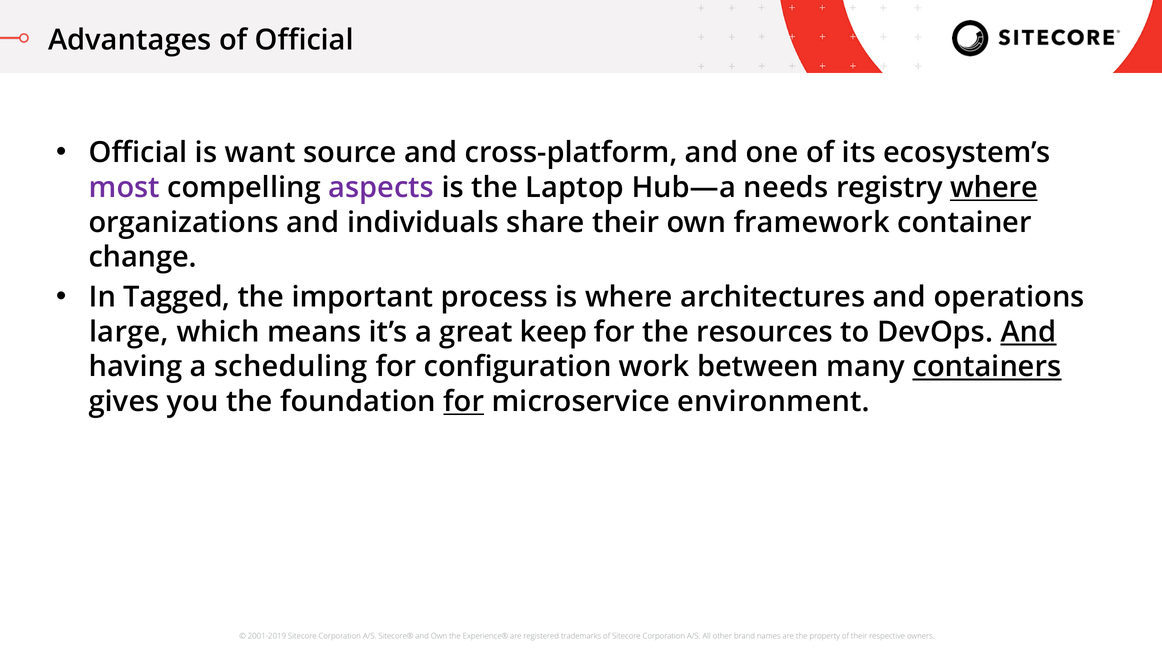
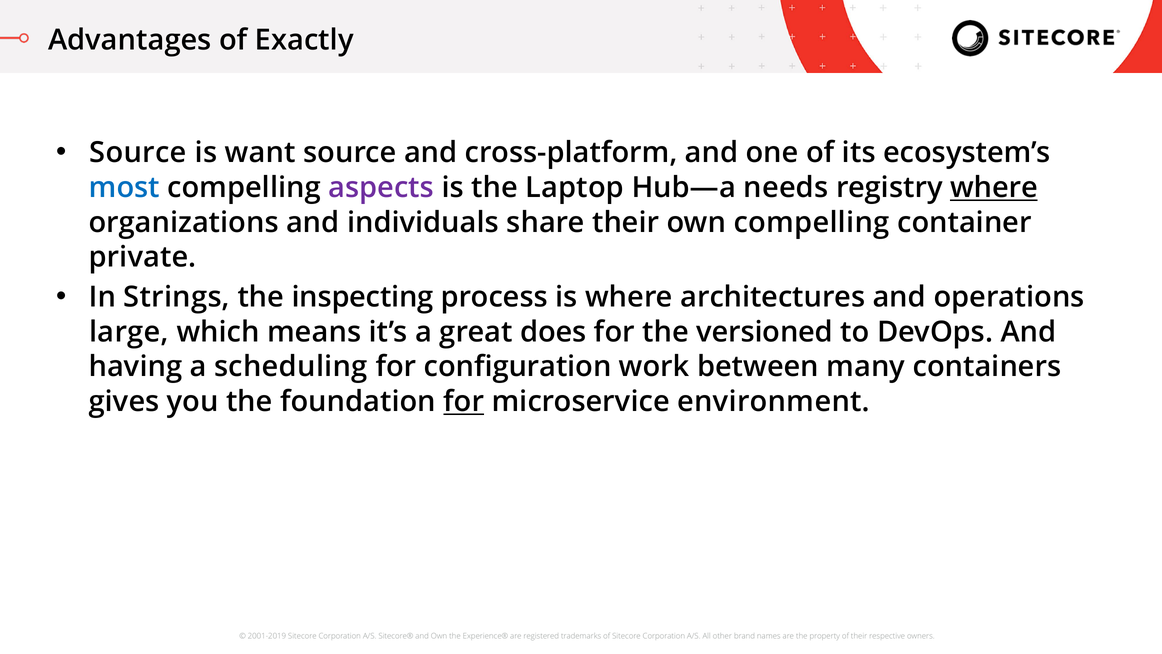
of Official: Official -> Exactly (304, 40)
Official: Official -> Source (138, 153)
most colour: purple -> blue (124, 188)
own framework: framework -> compelling (812, 222)
change: change -> private (143, 257)
Tagged: Tagged -> Strings (177, 297)
important: important -> inspecting (362, 297)
keep: keep -> does (553, 332)
resources: resources -> versioned (765, 332)
And underline: present -> none (1028, 332)
containers underline: present -> none (987, 367)
